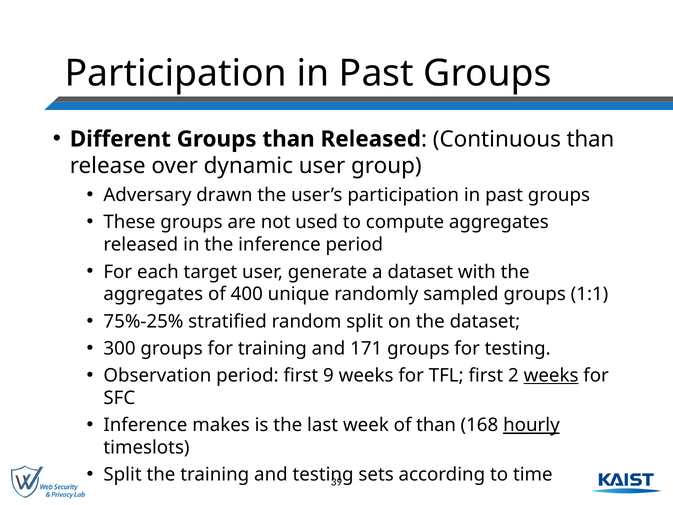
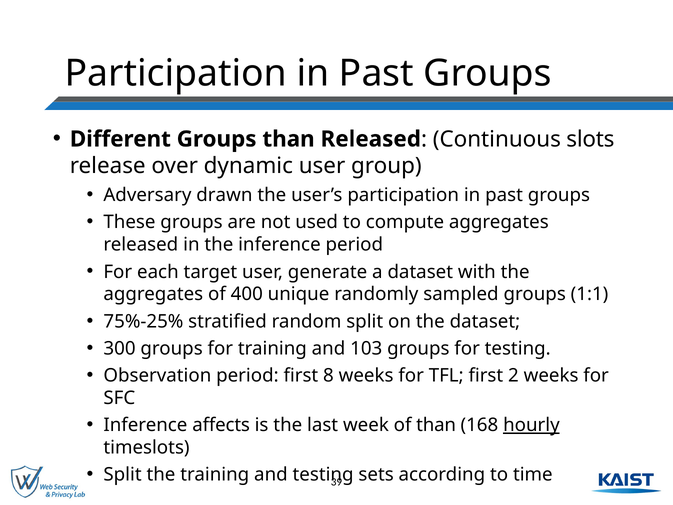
Continuous than: than -> slots (590, 139)
171: 171 -> 103 (366, 348)
9: 9 -> 8 (328, 375)
weeks underline: present -> none (551, 375)
makes: makes -> affects (221, 425)
